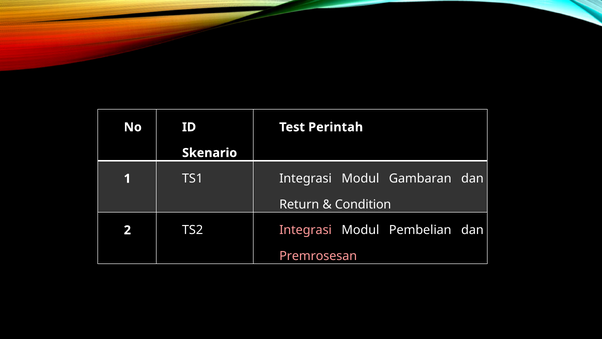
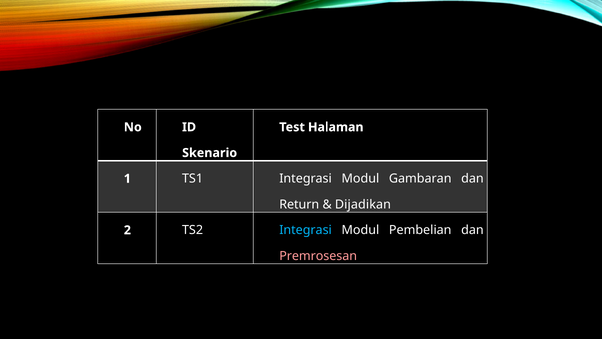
Perintah: Perintah -> Halaman (336, 127)
Condition: Condition -> Dijadikan (363, 204)
Integrasi colour: pink -> light blue (306, 230)
